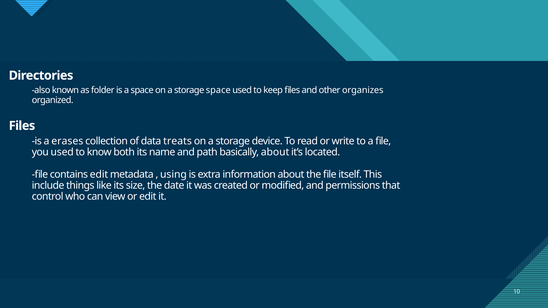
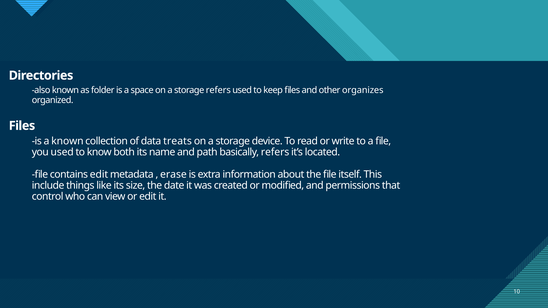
storage space: space -> refers (218, 90)
a erases: erases -> known (67, 141)
basically about: about -> refers (275, 152)
using: using -> erase (173, 174)
